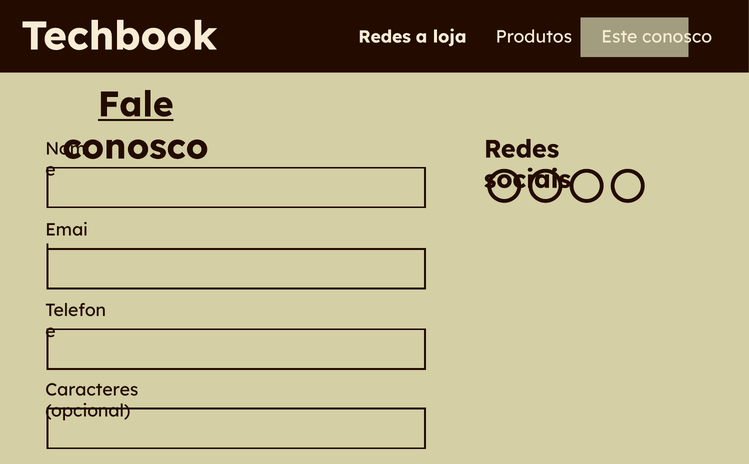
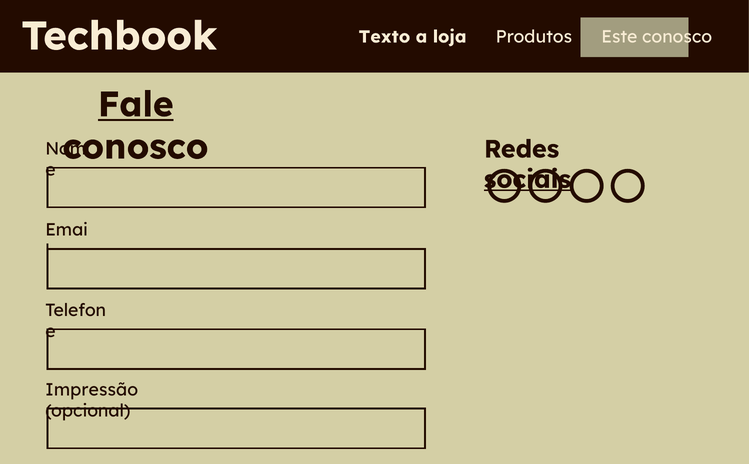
Techbook Redes: Redes -> Texto (384, 37)
sociais underline: none -> present (527, 179)
Caracteres: Caracteres -> Impressão (92, 389)
